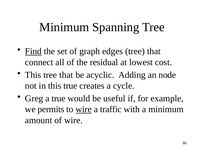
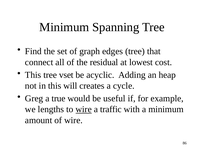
Find underline: present -> none (33, 51)
This tree that: that -> vset (66, 75)
node: node -> heap (167, 75)
this true: true -> will (70, 86)
permits: permits -> lengths (51, 109)
